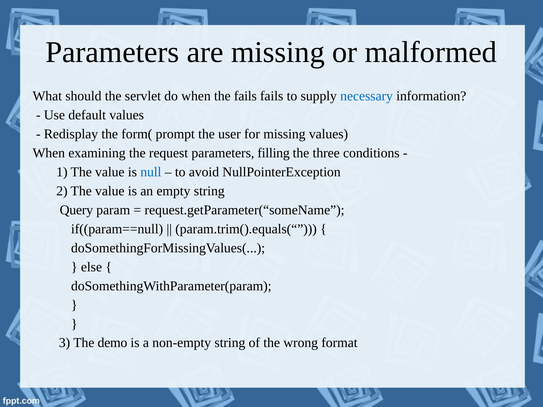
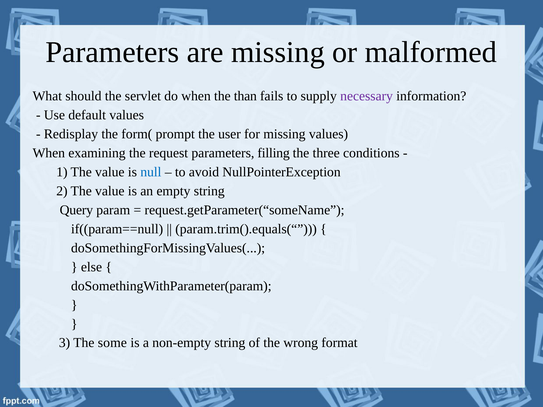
the fails: fails -> than (245, 96)
necessary colour: blue -> purple (367, 96)
demo: demo -> some (112, 343)
